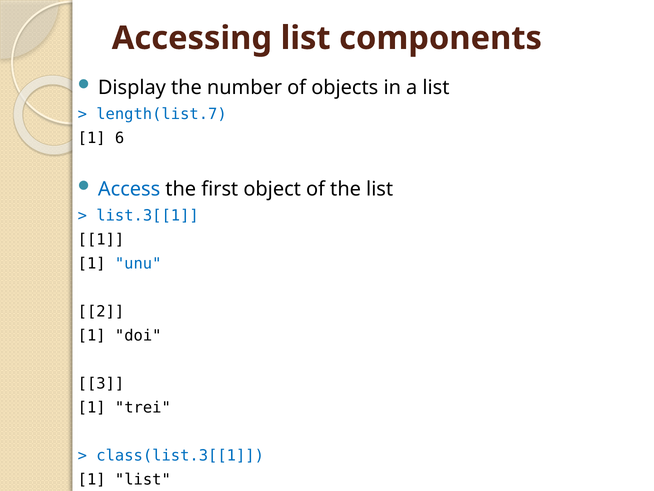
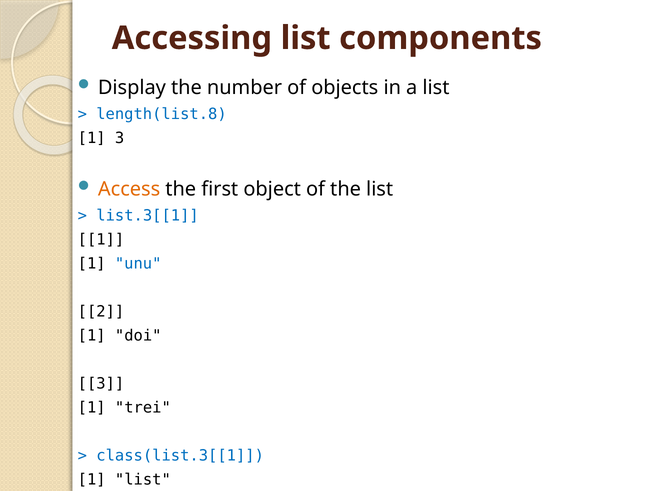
length(list.7: length(list.7 -> length(list.8 (161, 114)
1 6: 6 -> 3 (120, 138)
Access colour: blue -> orange (129, 189)
